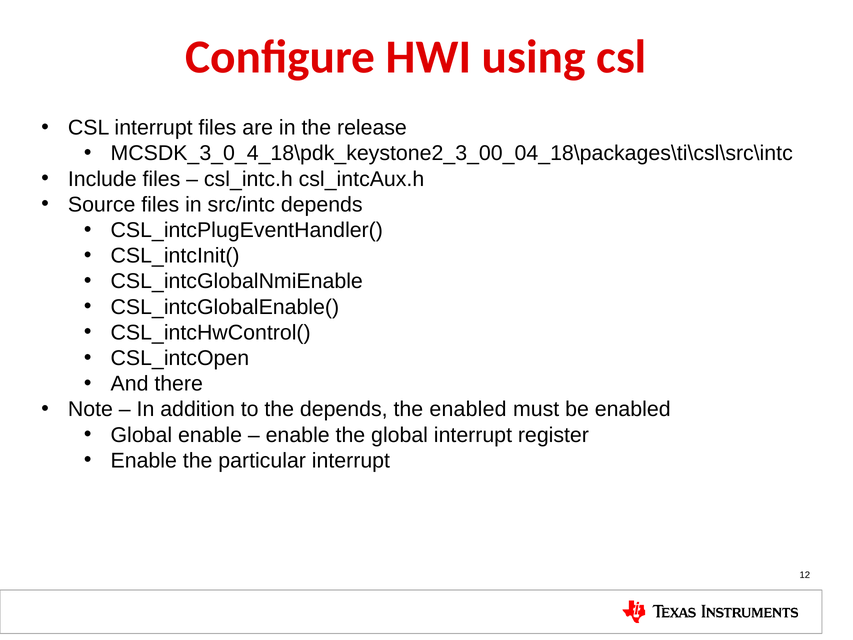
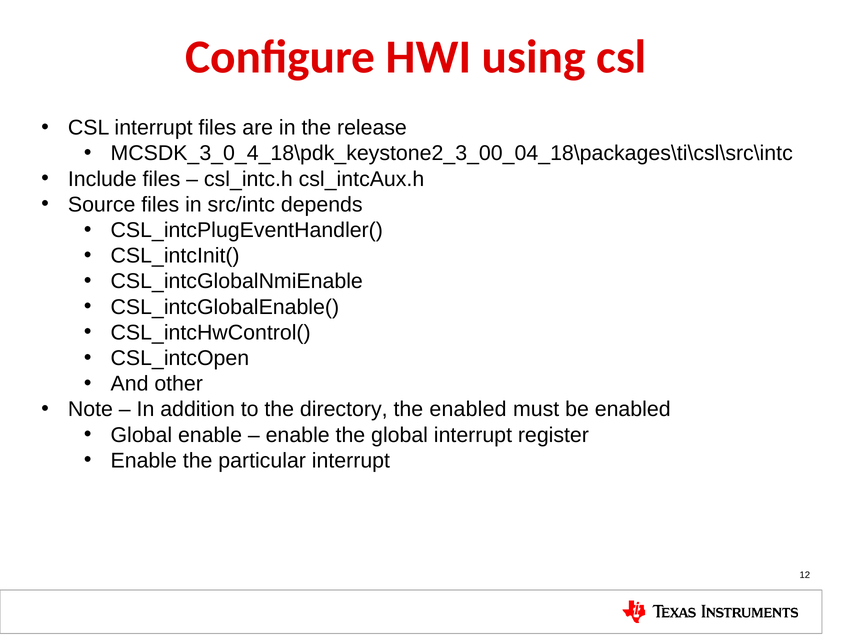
there: there -> other (179, 384)
the depends: depends -> directory (344, 409)
